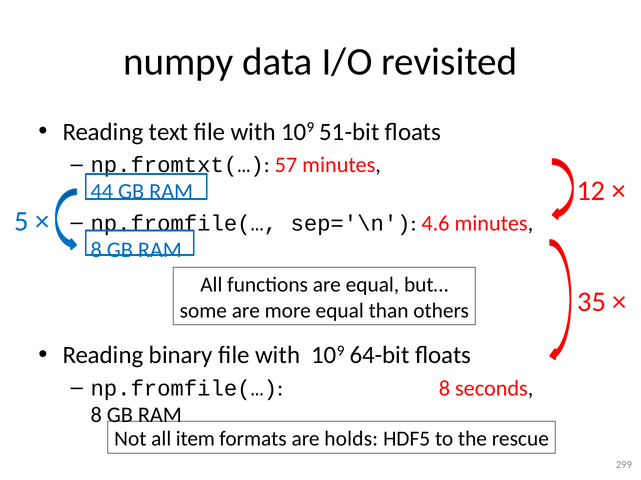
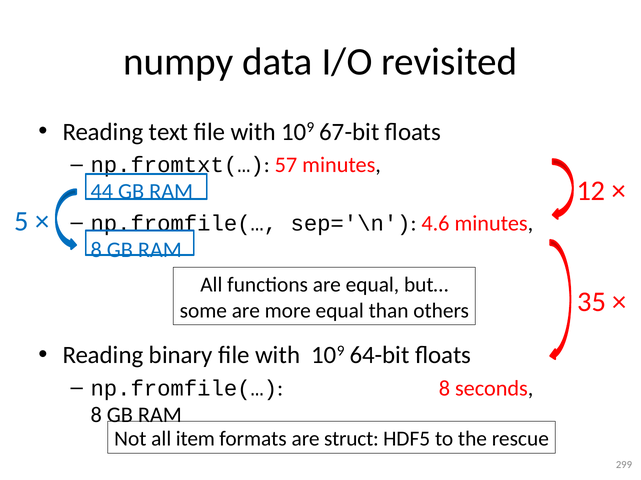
51-bit: 51-bit -> 67-bit (349, 132)
holds: holds -> struct (351, 440)
